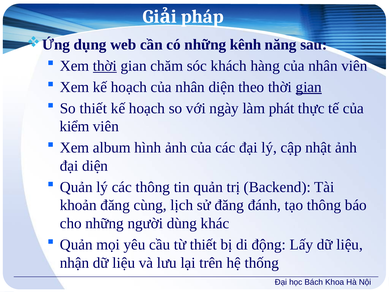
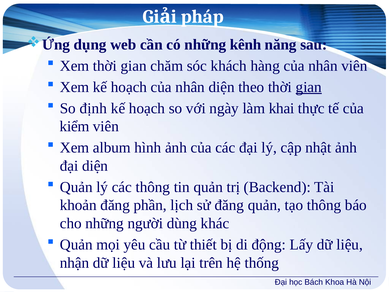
thời underline: present -> none (105, 66)
So thiết: thiết -> định (93, 108)
phát: phát -> khai (282, 108)
cùng: cùng -> phần (150, 205)
đăng đánh: đánh -> quản (264, 205)
